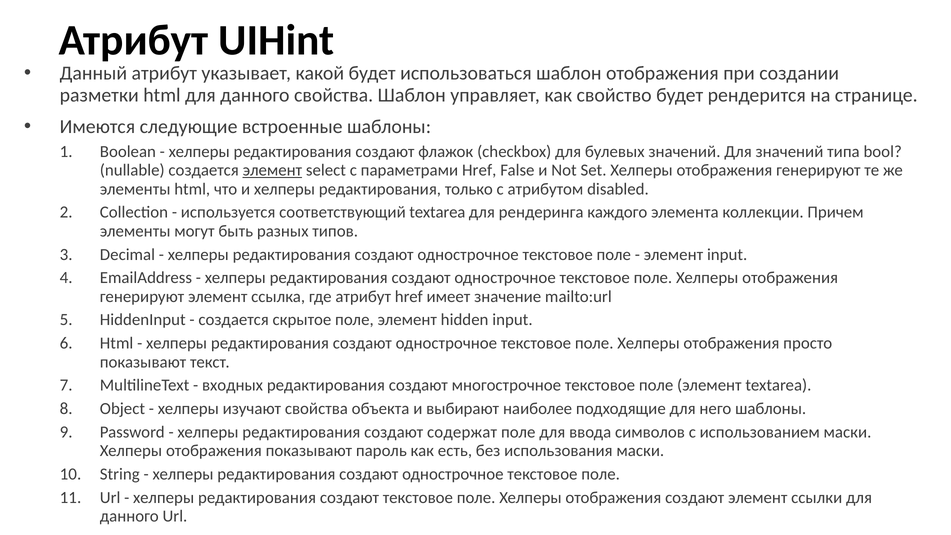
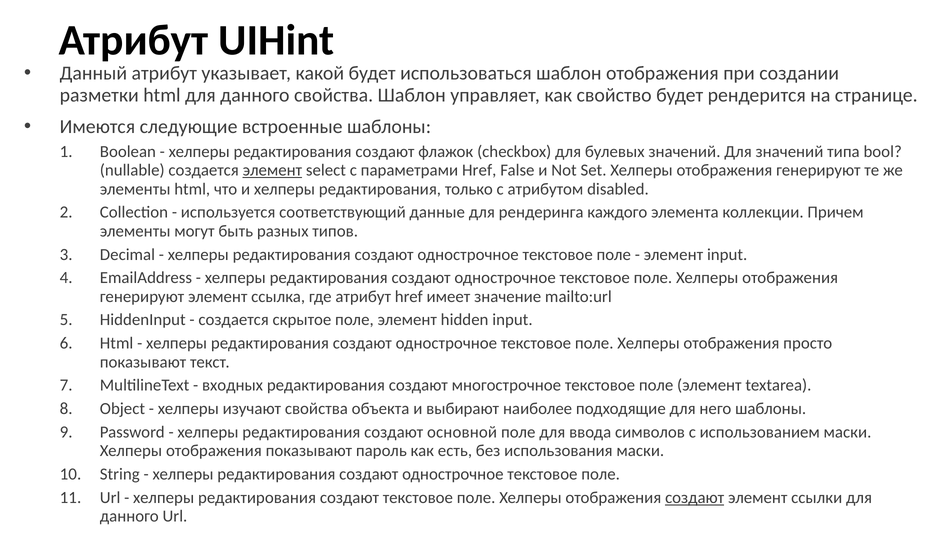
соответствующий textarea: textarea -> данные (437, 212)
содержат: содержат -> основной (462, 432)
создают underline: none -> present (695, 498)
